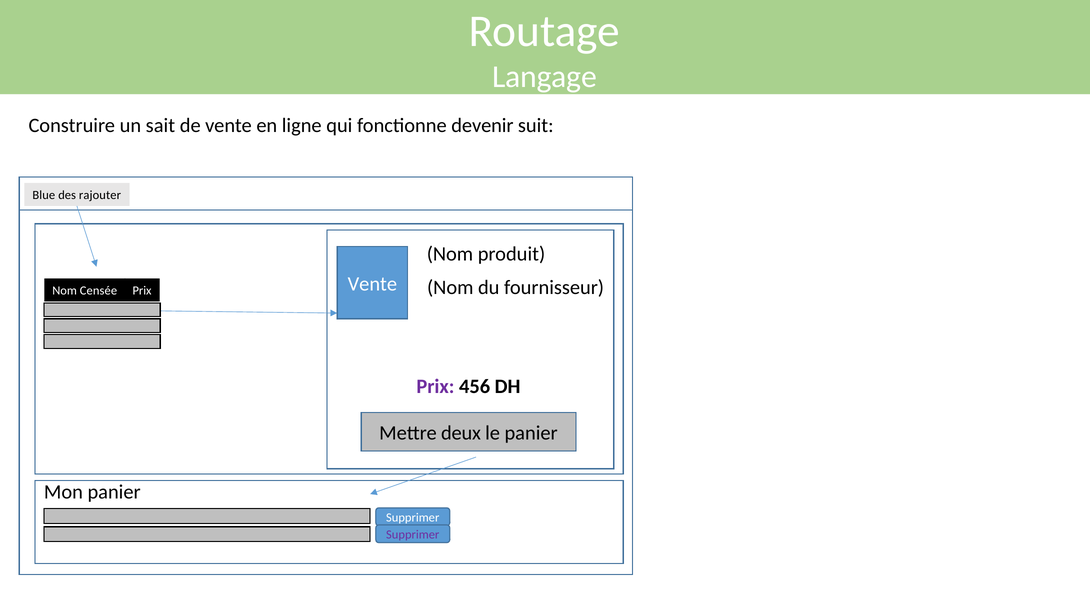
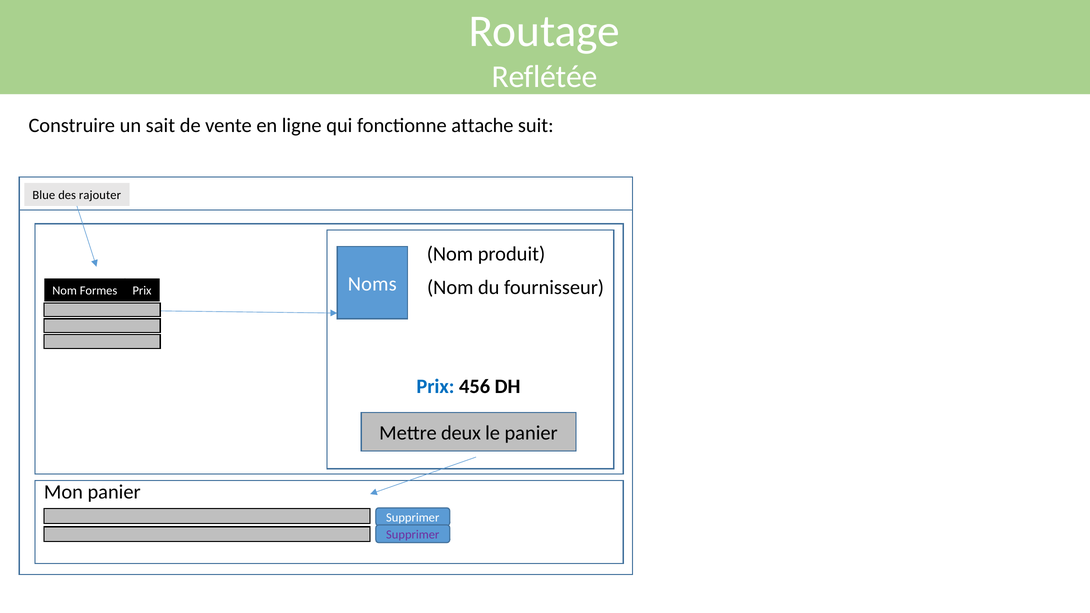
Langage: Langage -> Reflétée (545, 77)
devenir: devenir -> attache (482, 126)
Censée: Censée -> Formes (99, 291)
Prix Vente: Vente -> Noms (372, 284)
Prix colour: purple -> blue (435, 386)
